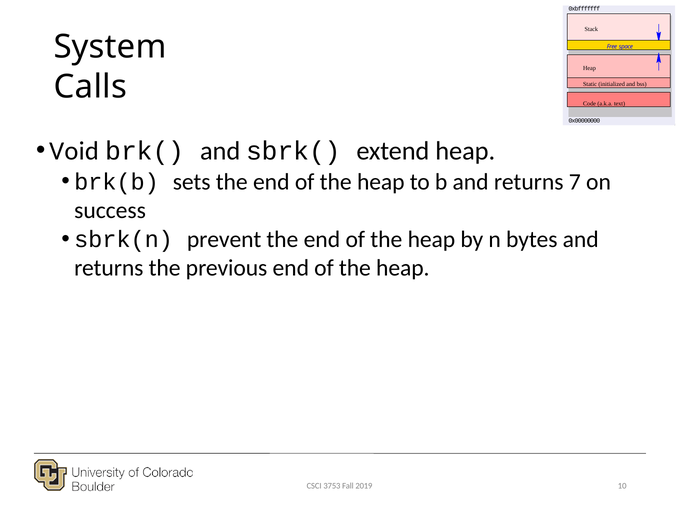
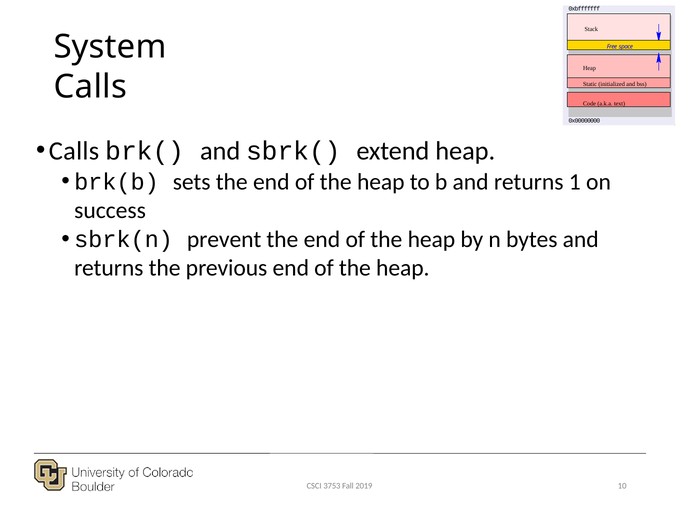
Void: Void -> Calls (74, 151)
7: 7 -> 1 (575, 182)
